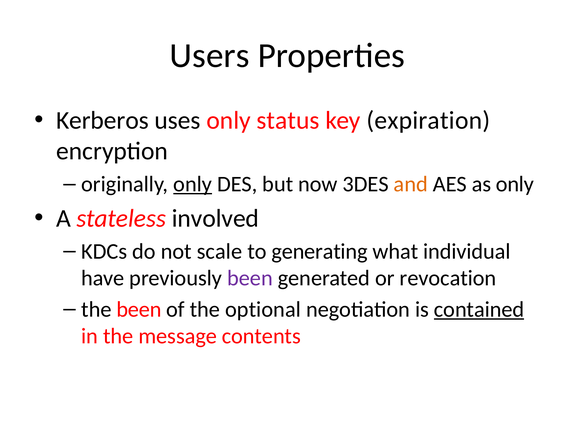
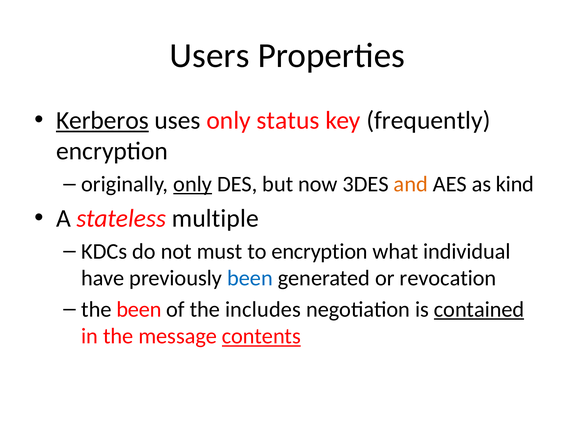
Kerberos underline: none -> present (102, 121)
expiration: expiration -> frequently (428, 121)
as only: only -> kind (515, 184)
involved: involved -> multiple (215, 218)
scale: scale -> must (220, 251)
to generating: generating -> encryption (320, 251)
been colour: purple -> blue (250, 278)
optional: optional -> includes (263, 310)
contents underline: none -> present (261, 336)
